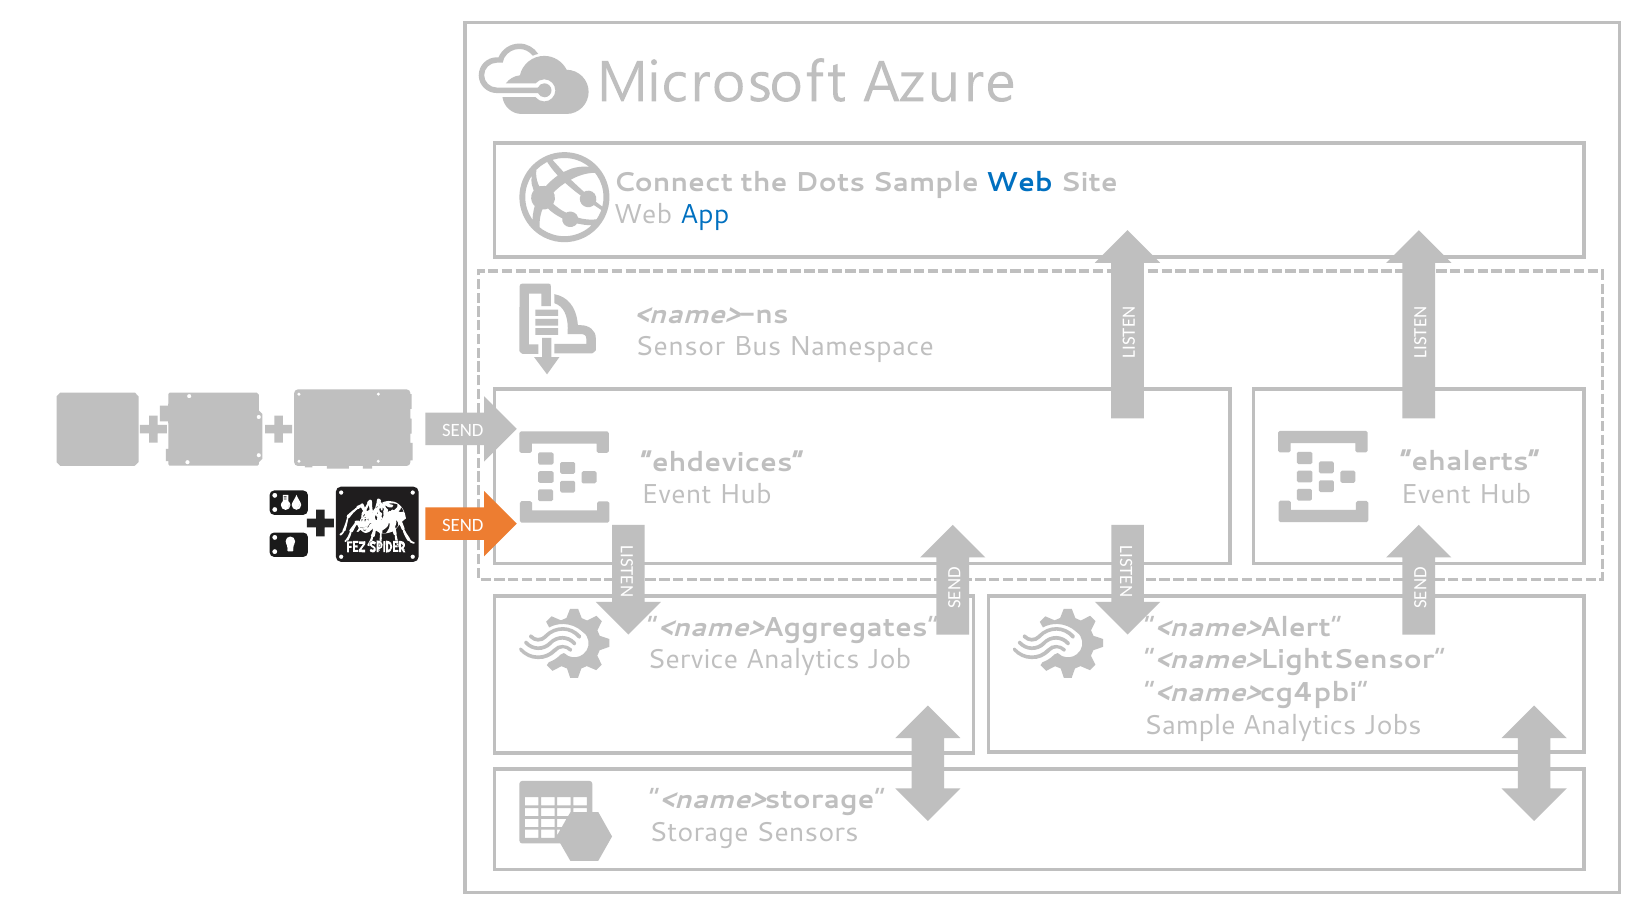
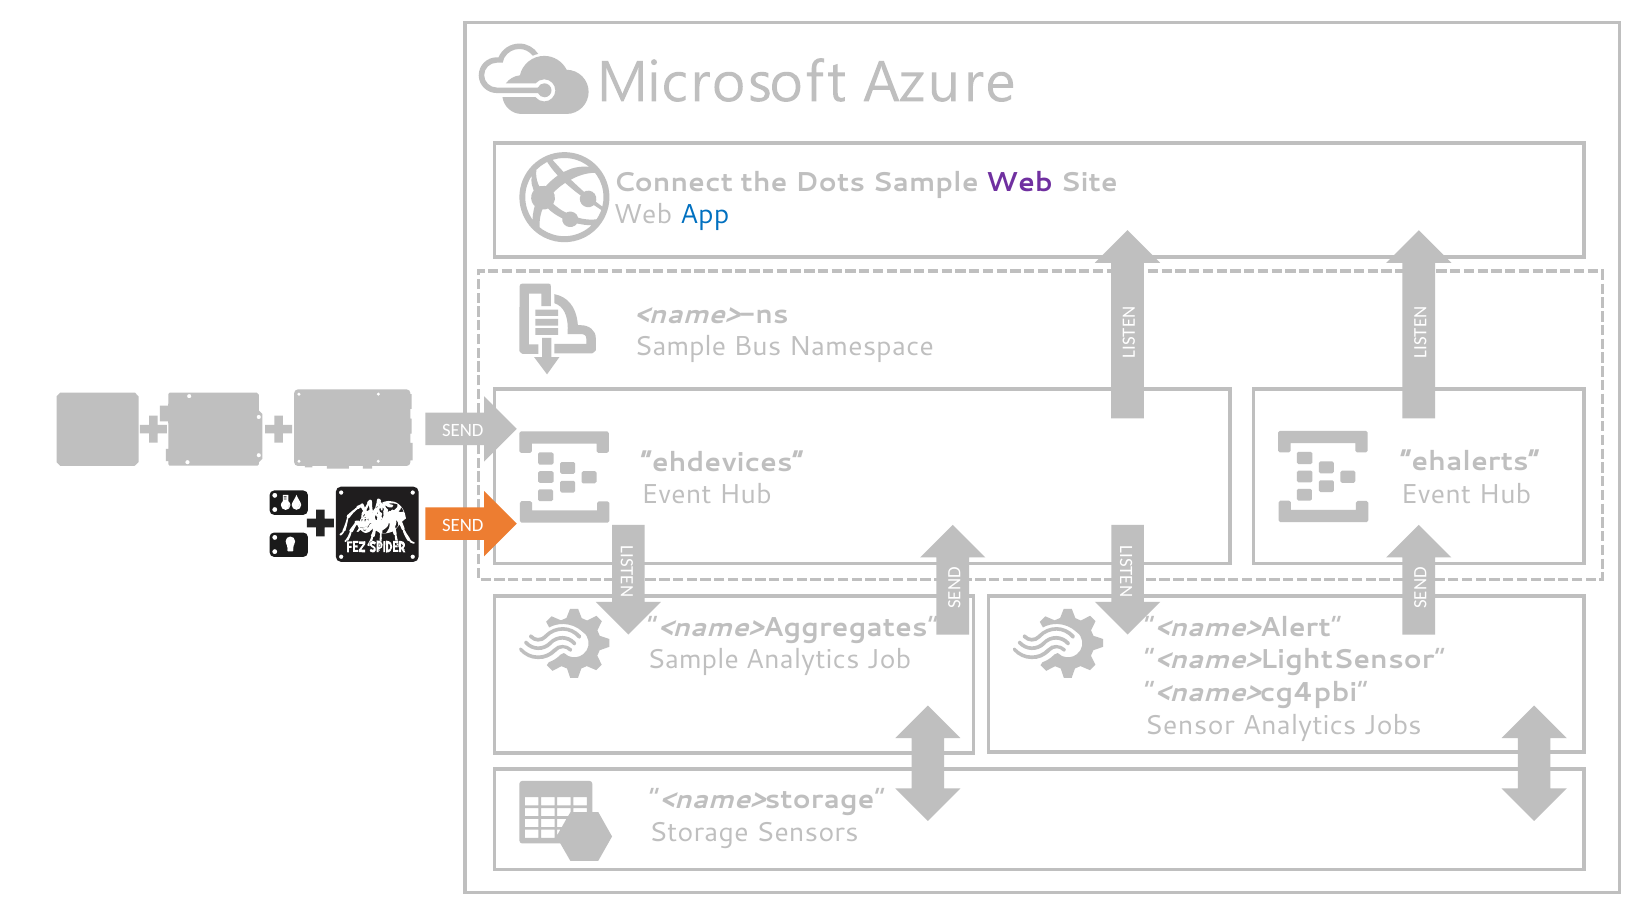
Web colour: blue -> purple (1019, 182)
Sensor: Sensor -> Sample (680, 347)
Service: Service -> Sample (693, 660)
Sample: Sample -> Sensor (1190, 725)
